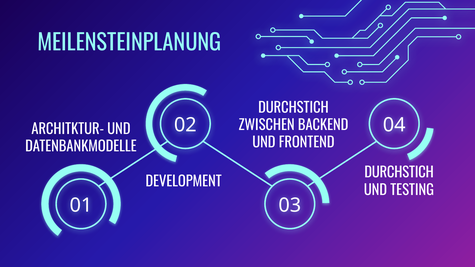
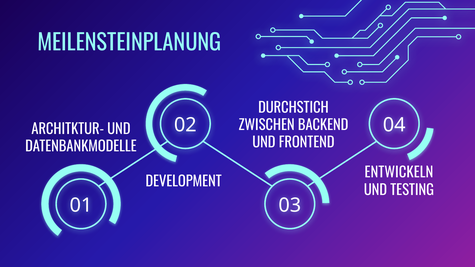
DURCHSTICH: DURCHSTICH -> ENTWICKELN (399, 173)
